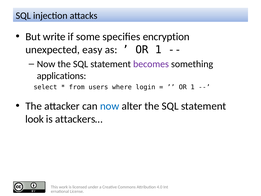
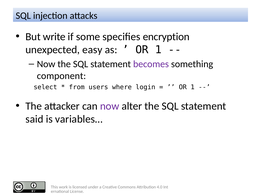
applications: applications -> component (61, 76)
now colour: blue -> purple (110, 106)
look: look -> said (34, 119)
attackers…: attackers… -> variables… (79, 119)
